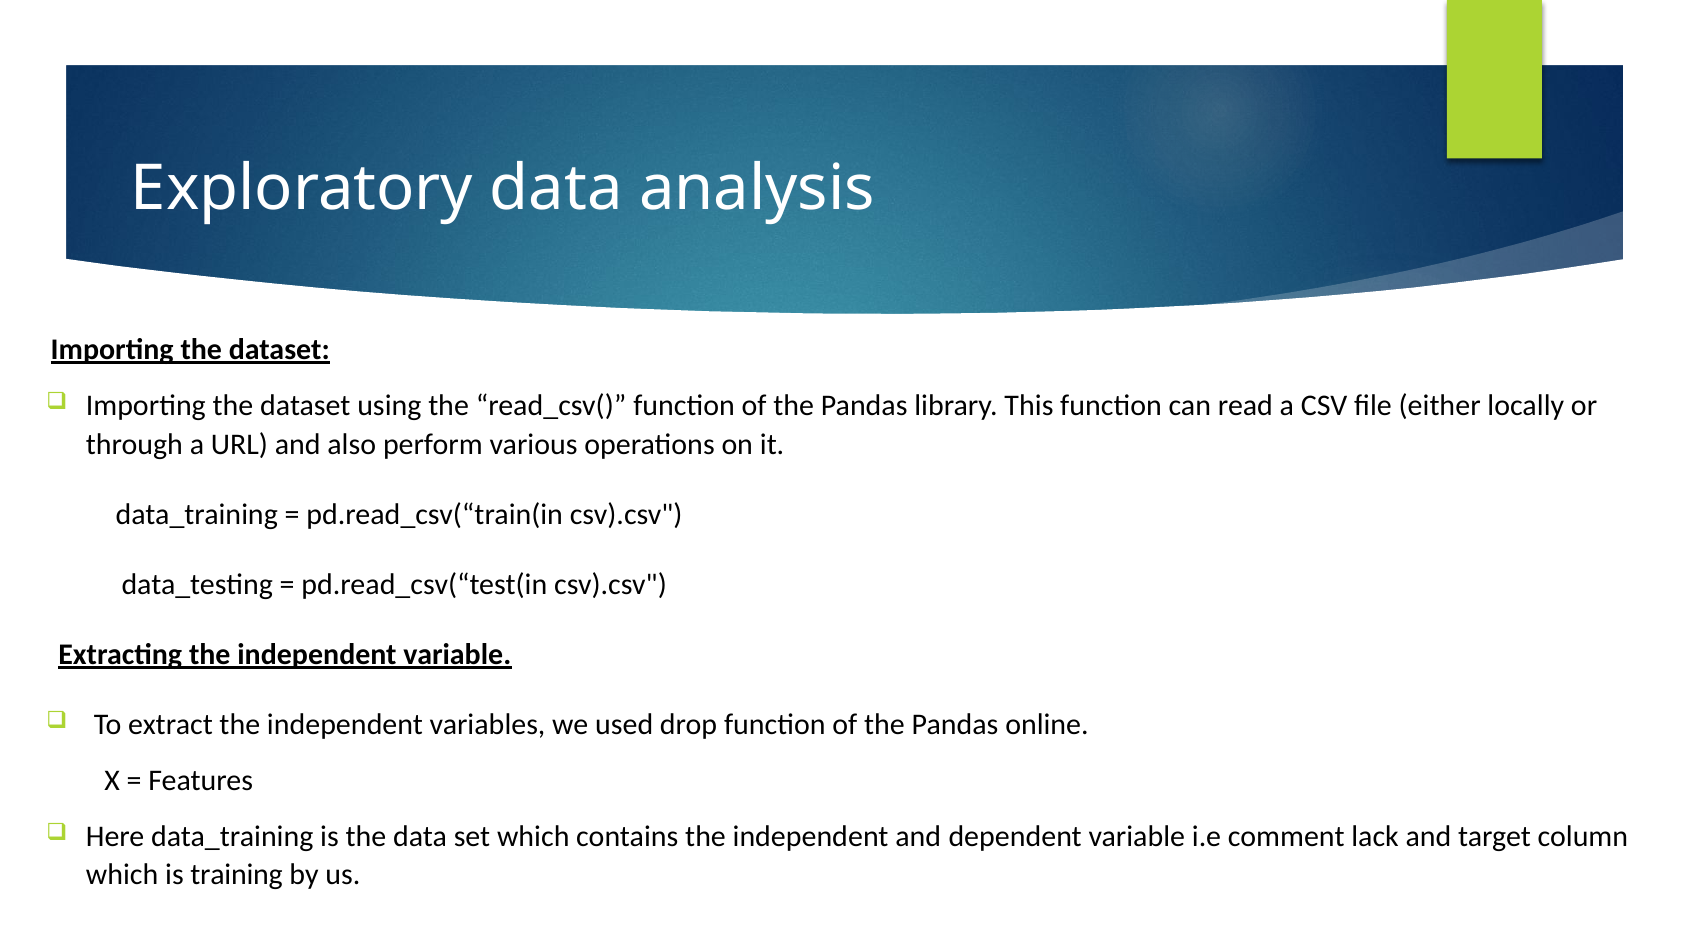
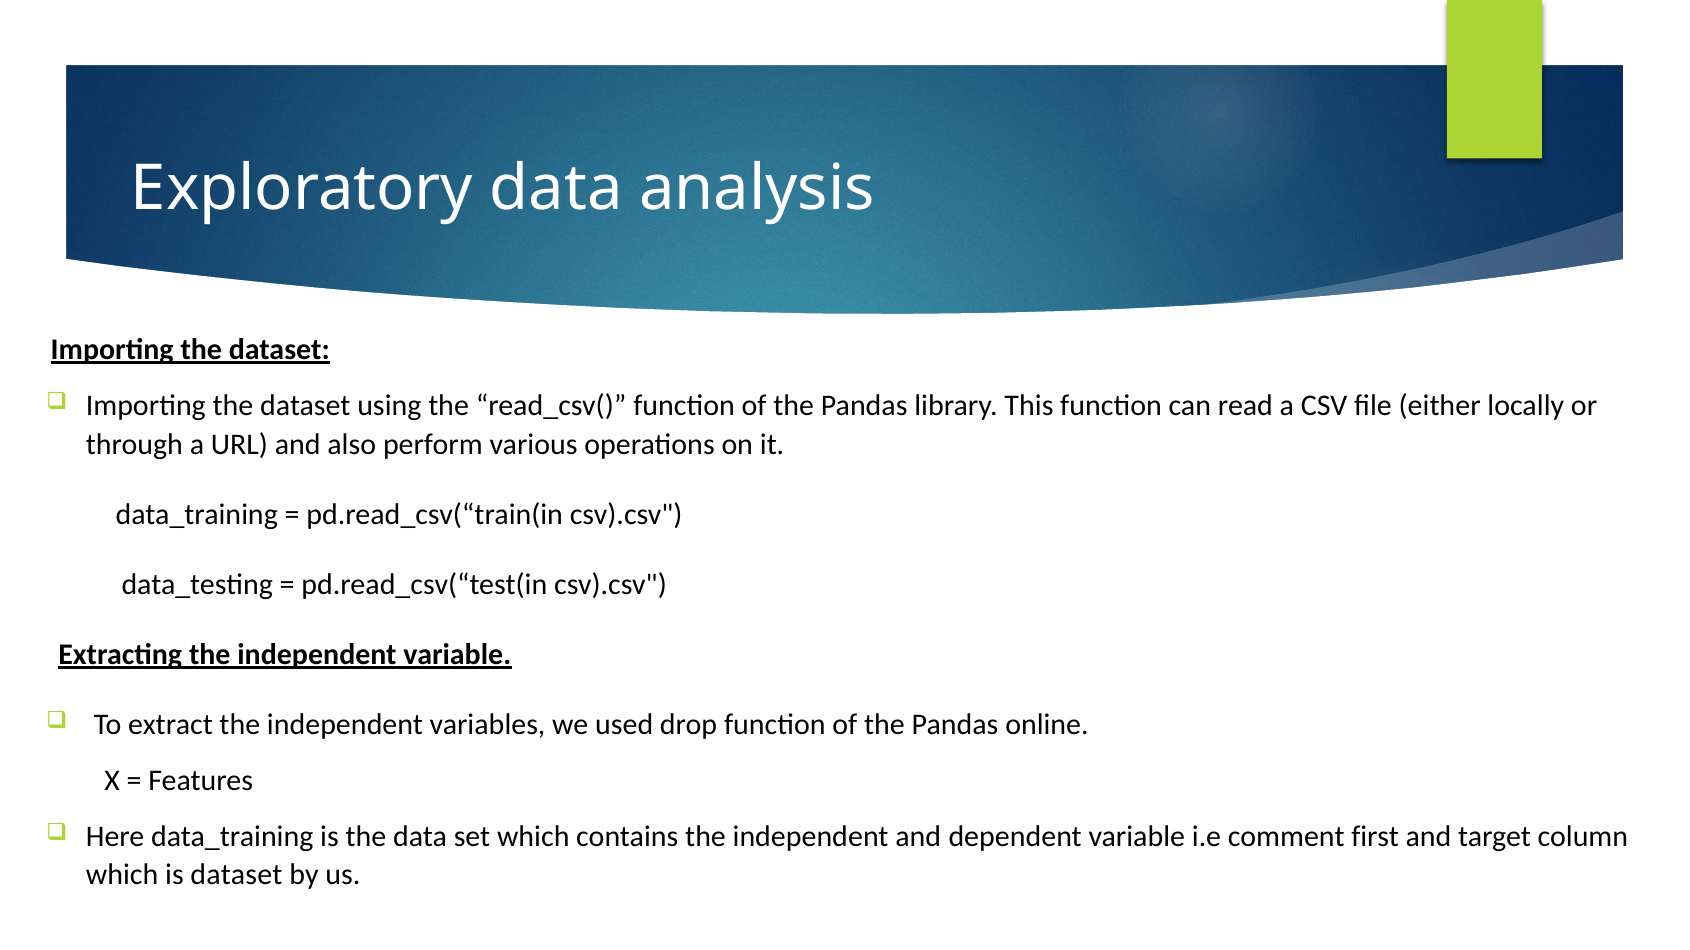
lack: lack -> first (1375, 837)
is training: training -> dataset (236, 875)
